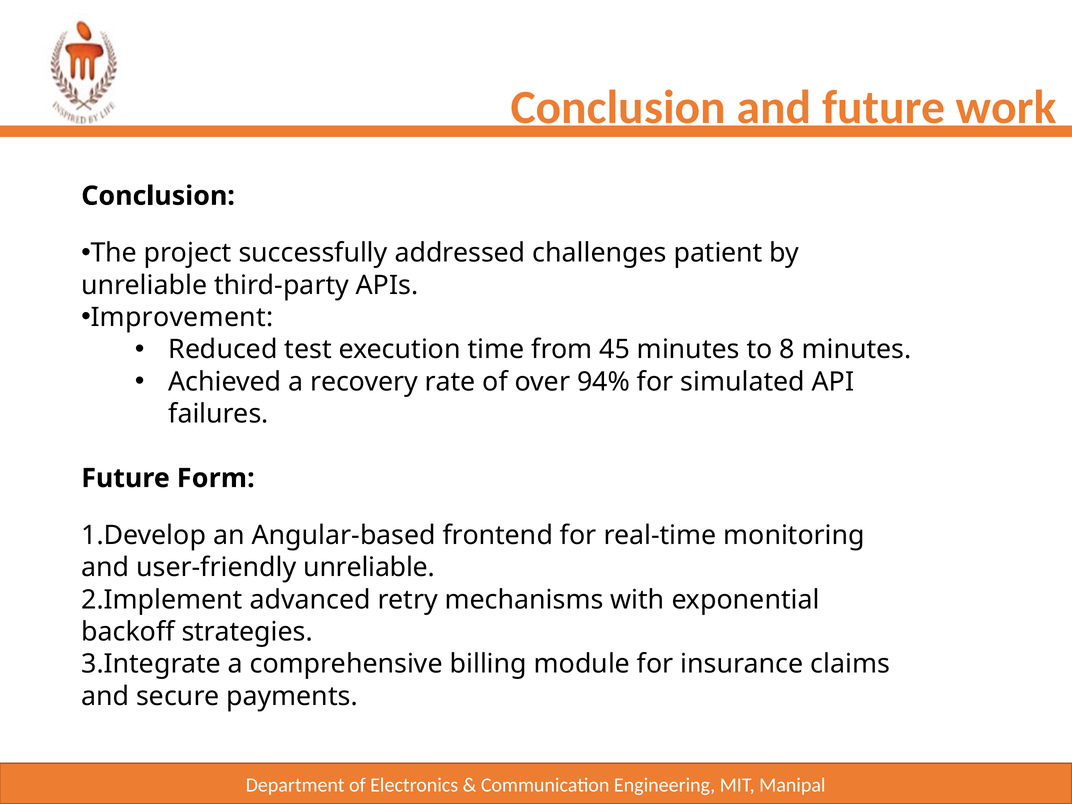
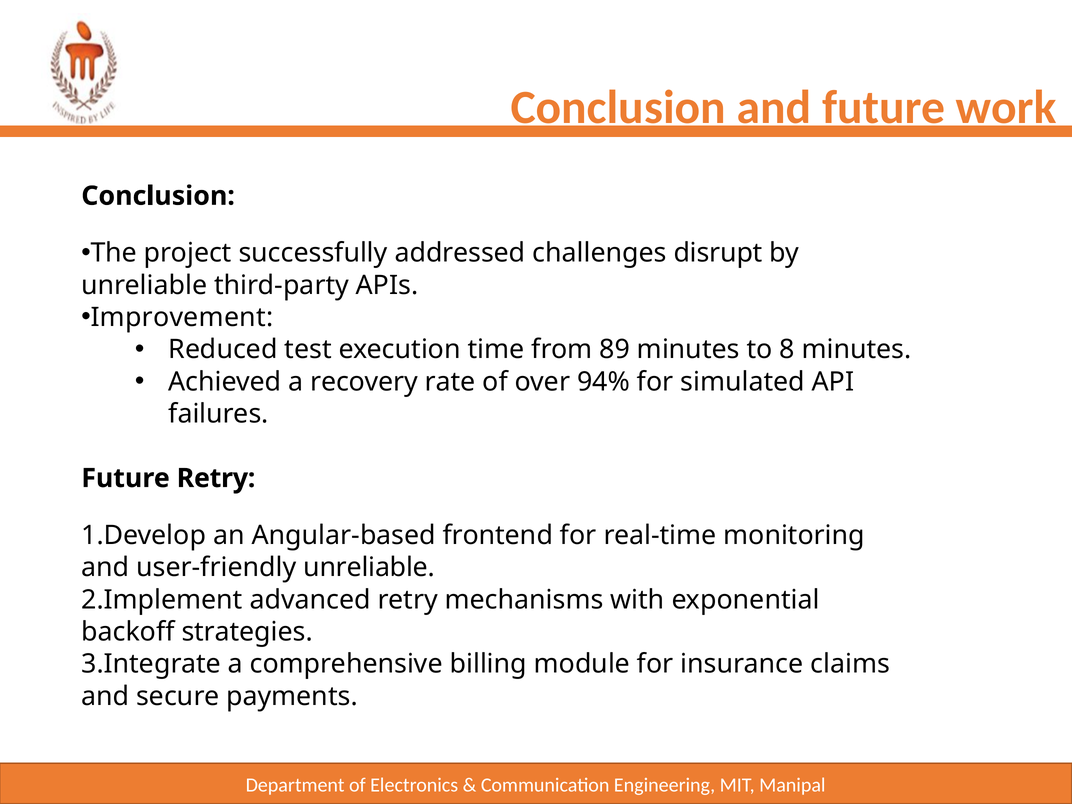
patient: patient -> disrupt (718, 253)
45: 45 -> 89 (615, 350)
Future Form: Form -> Retry (216, 478)
